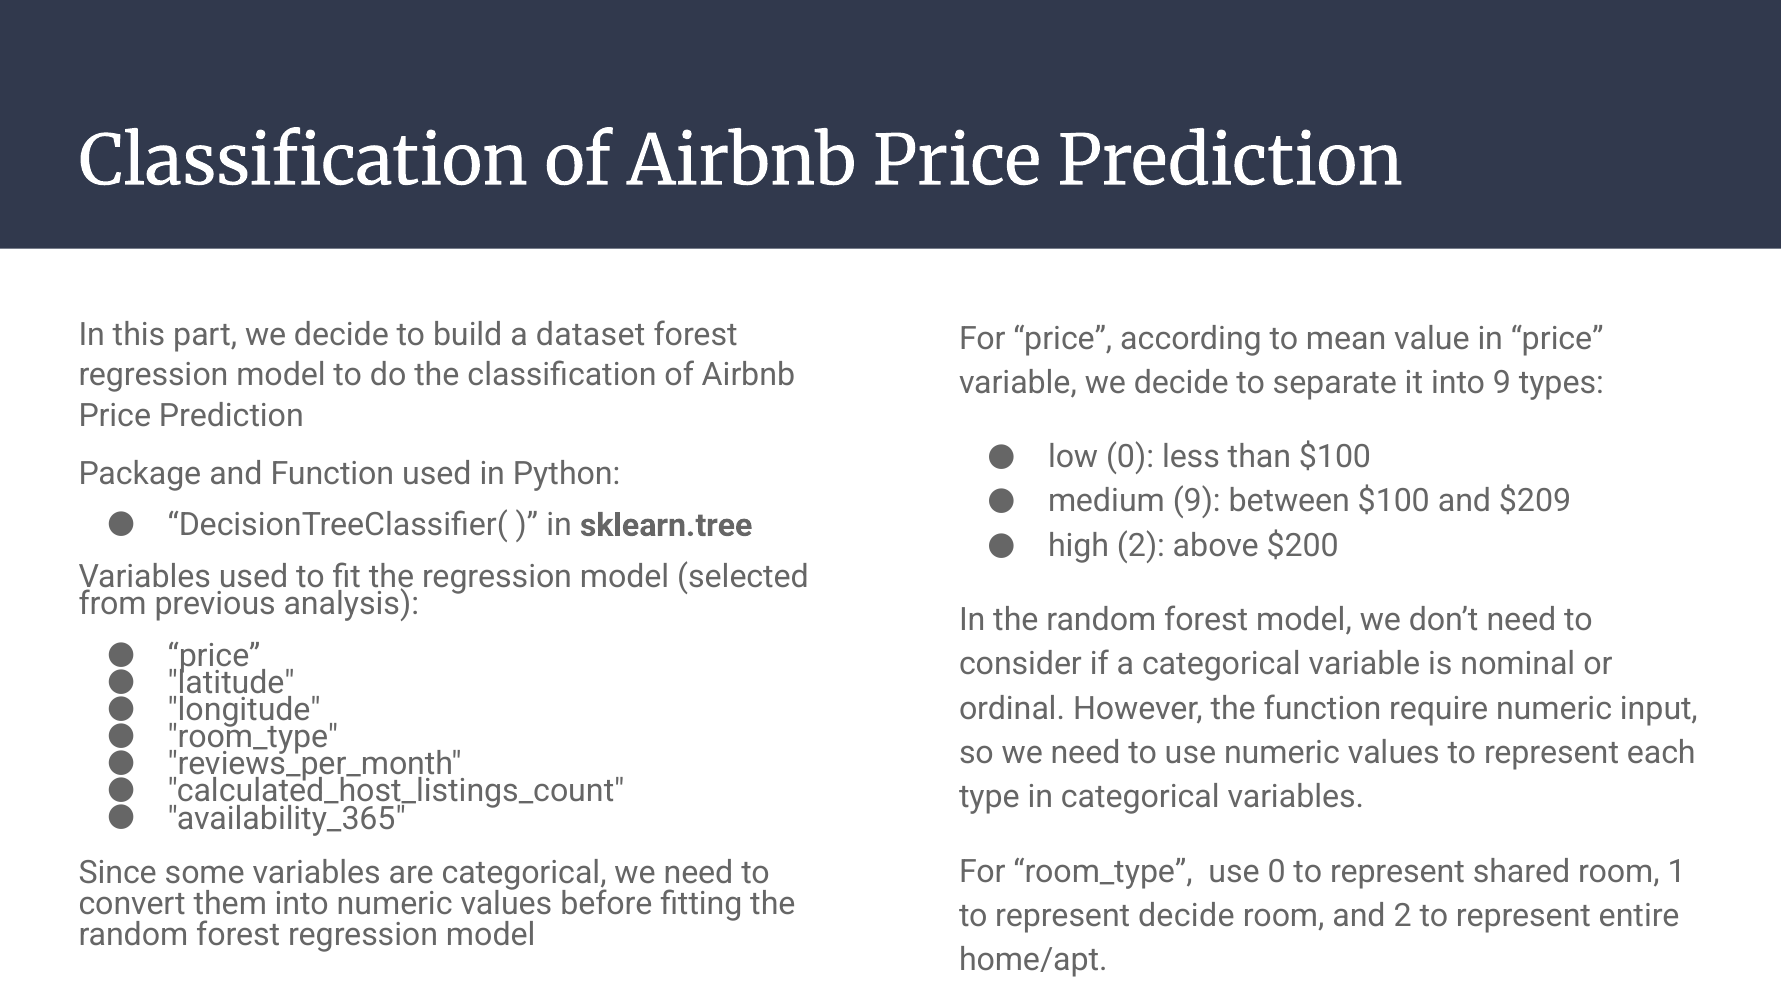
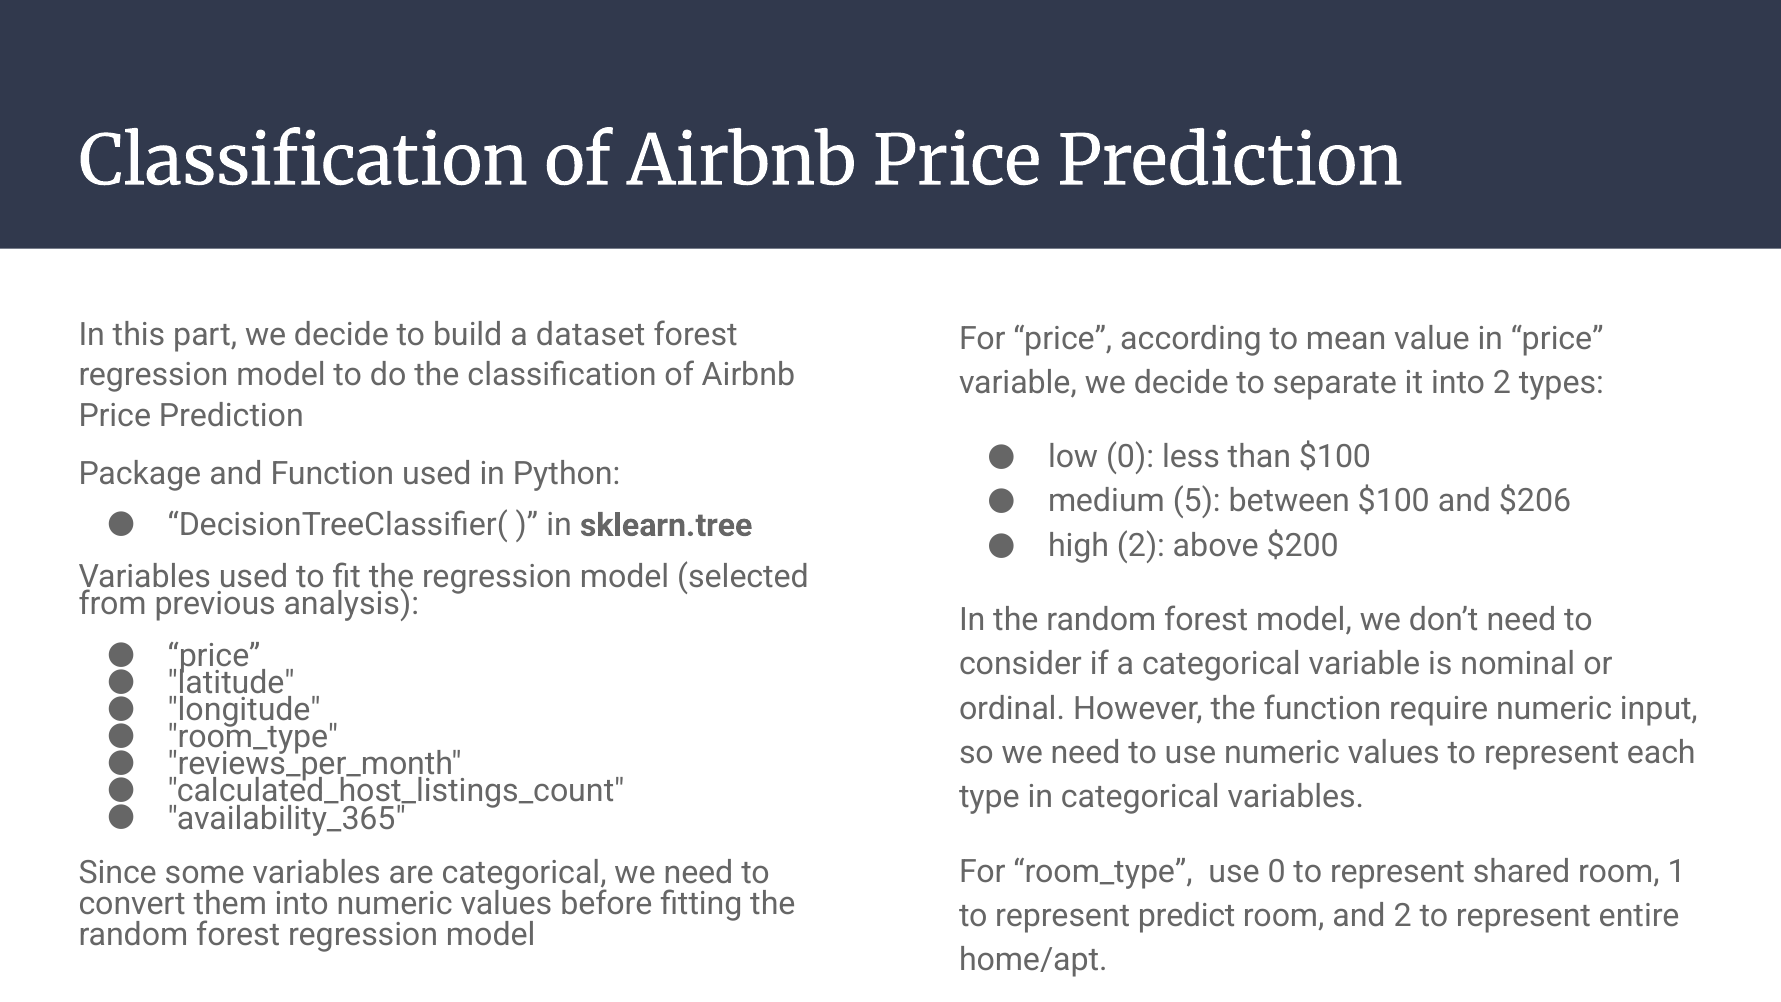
into 9: 9 -> 2 (1502, 383)
medium 9: 9 -> 5 (1197, 501)
$209: $209 -> $206 (1535, 501)
represent decide: decide -> predict (1187, 916)
